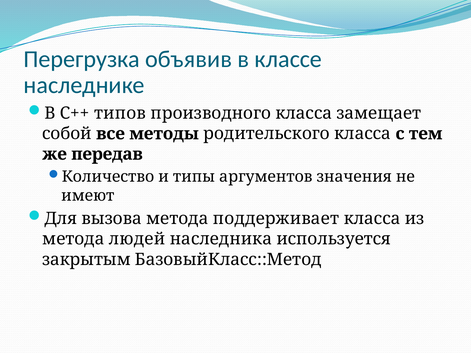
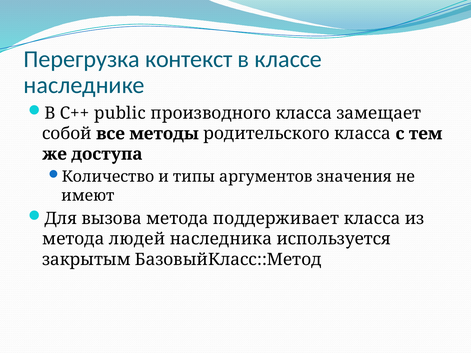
объявив: объявив -> контекст (189, 59)
типов: типов -> public (120, 113)
передав: передав -> доступа (107, 154)
